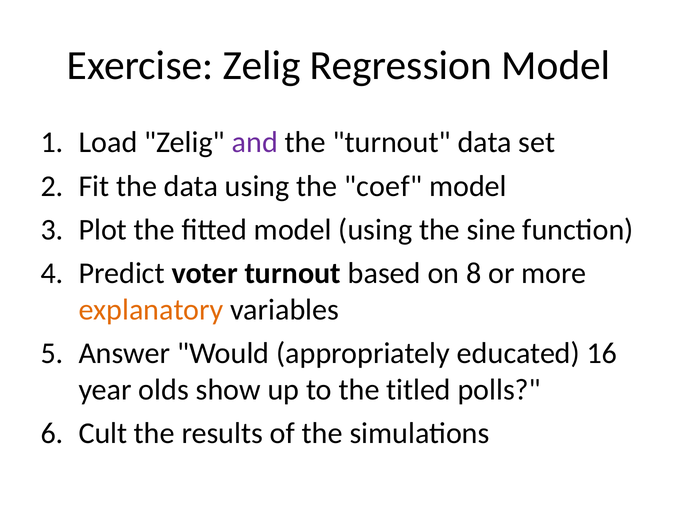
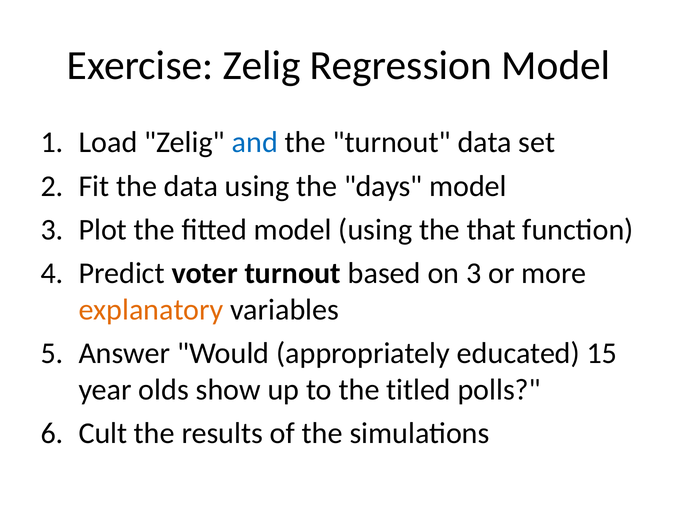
and colour: purple -> blue (255, 142)
coef: coef -> days (383, 186)
sine: sine -> that (491, 230)
on 8: 8 -> 3 (474, 273)
16: 16 -> 15 (602, 353)
